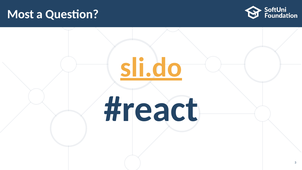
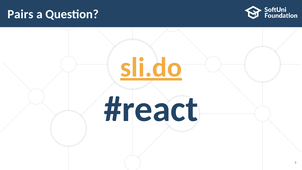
Most: Most -> Pairs (20, 14)
